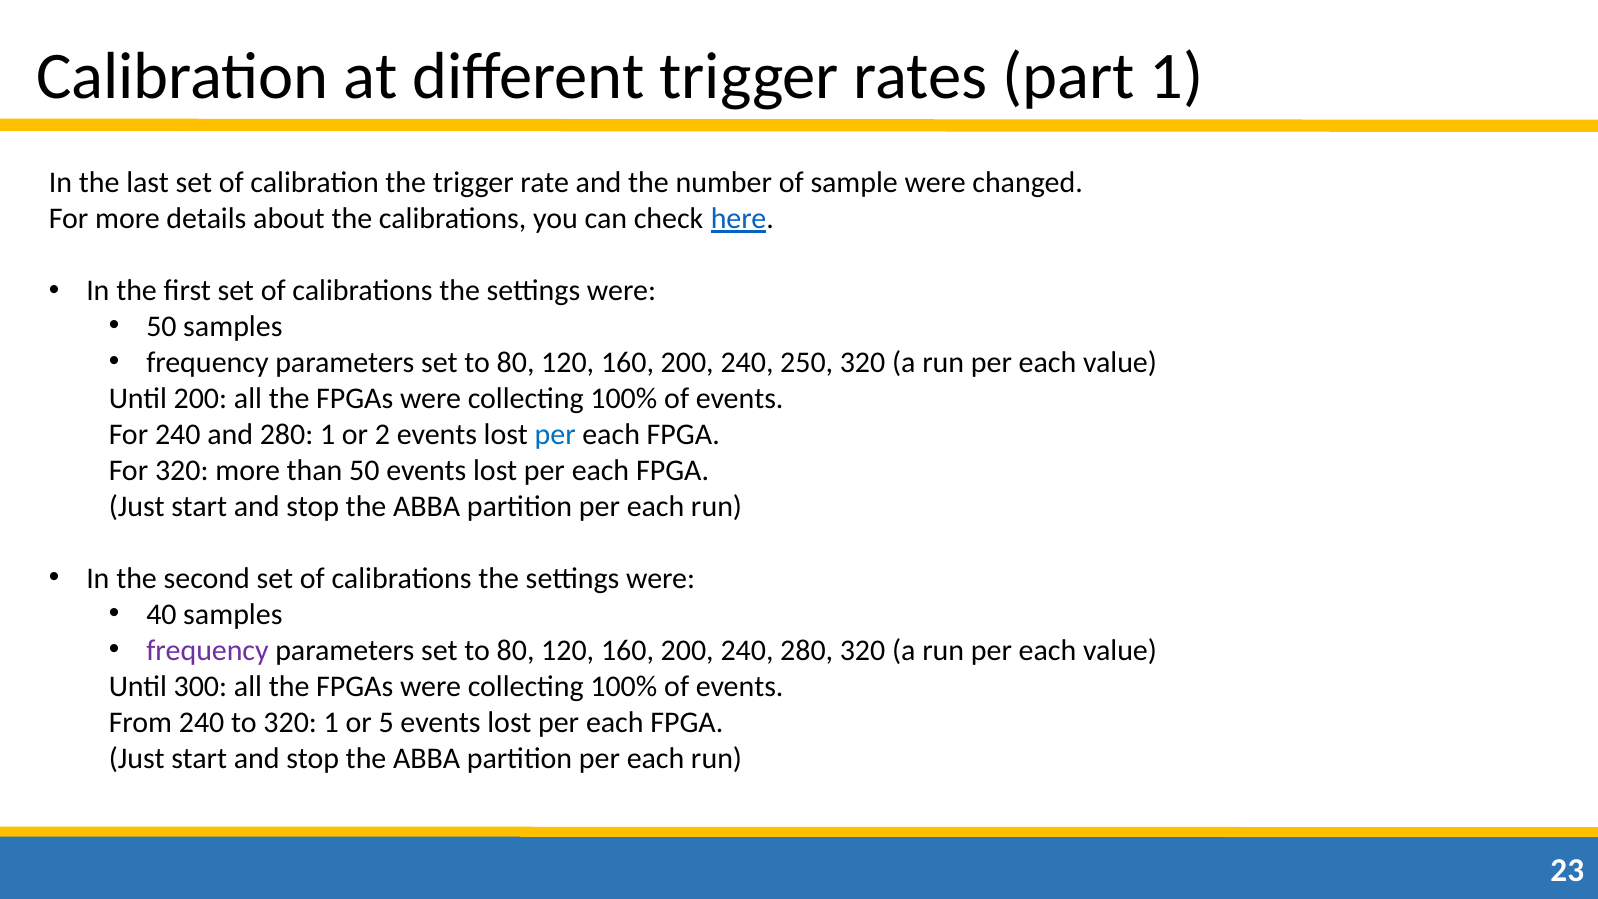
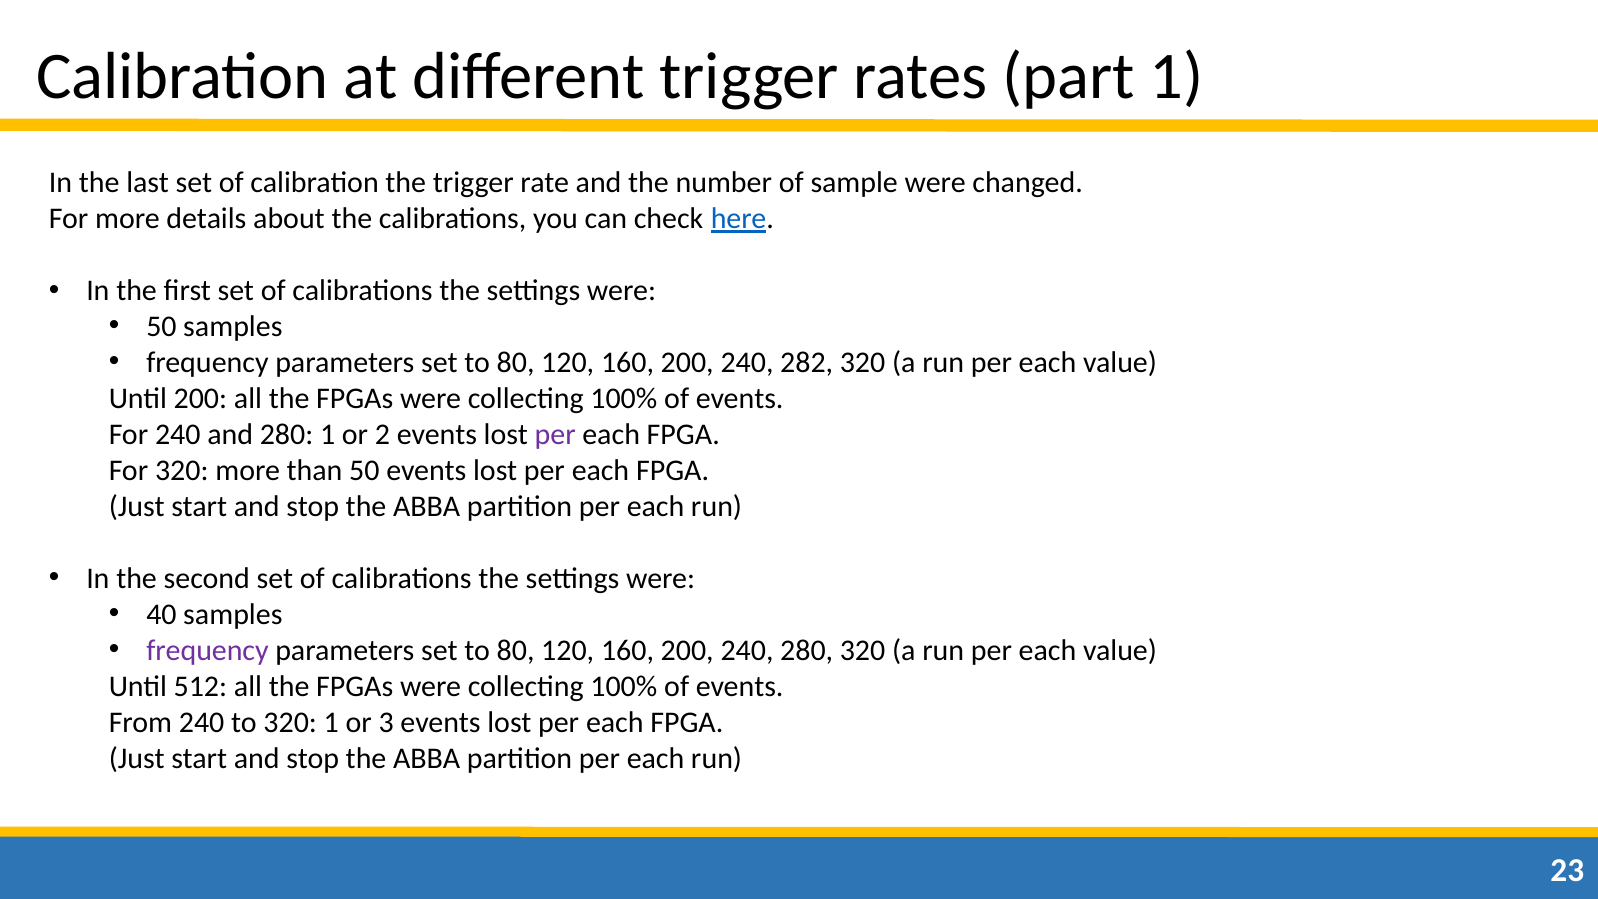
250: 250 -> 282 (807, 363)
per colour: blue -> purple (555, 434)
300: 300 -> 512 (200, 686)
5: 5 -> 3 (386, 722)
